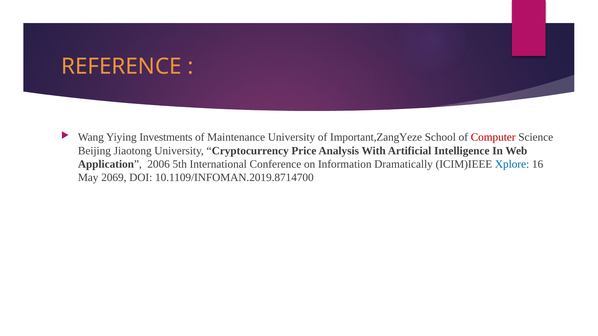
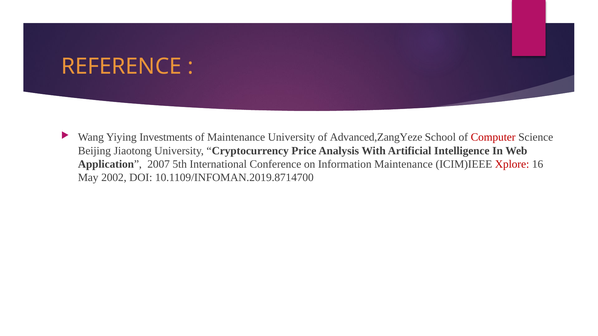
Important,ZangYeze: Important,ZangYeze -> Advanced,ZangYeze (376, 137)
2006: 2006 -> 2007 (159, 164)
Information Dramatically: Dramatically -> Maintenance (404, 164)
Xplore colour: blue -> red (512, 164)
2069: 2069 -> 2002 (114, 178)
